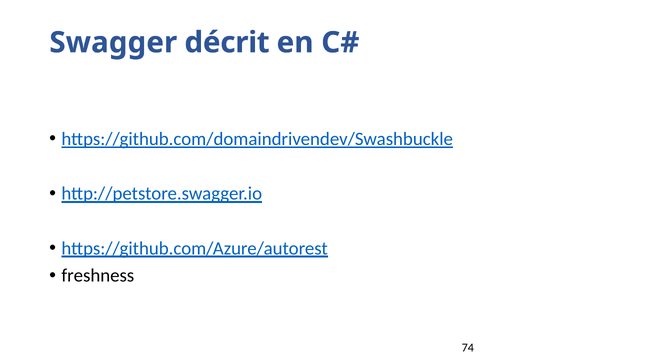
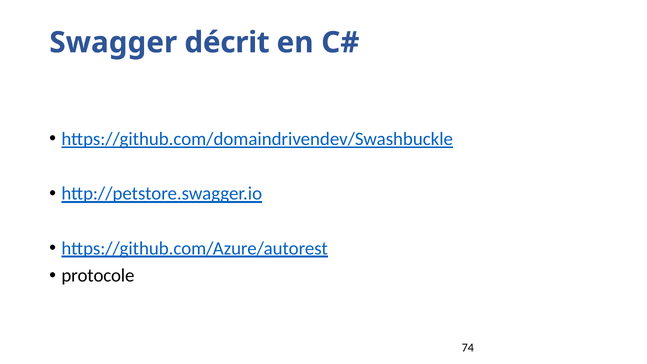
freshness: freshness -> protocole (98, 276)
